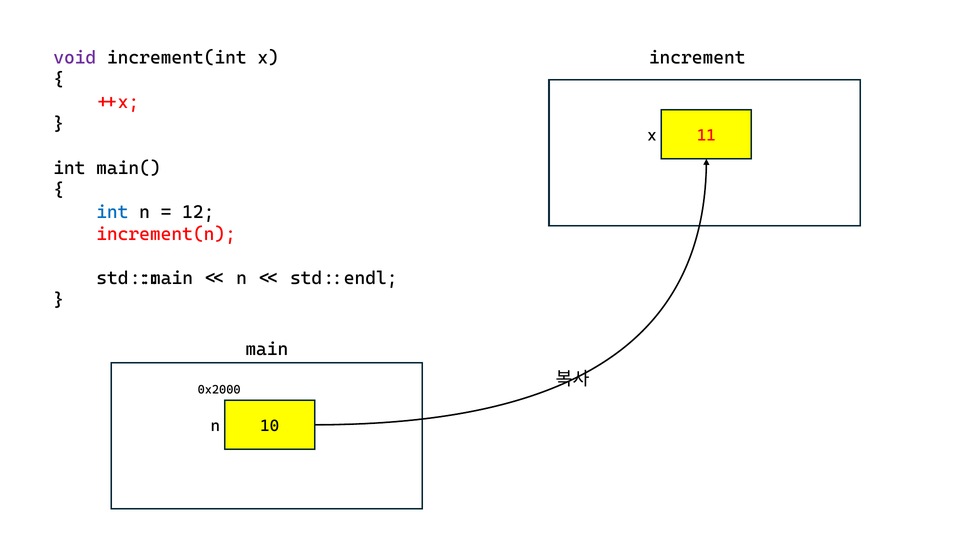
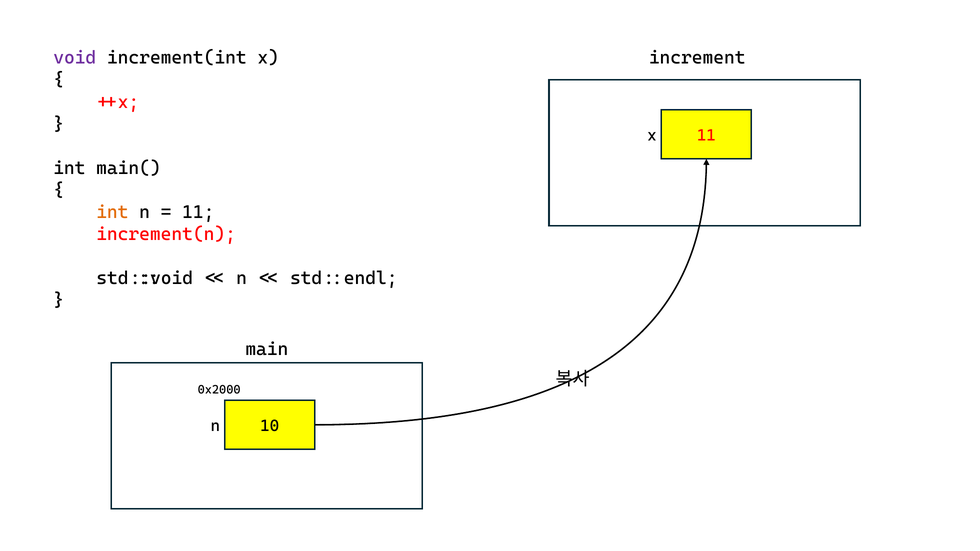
int colour: blue -> orange (112, 212)
12: 12 -> 11 (198, 212)
std::main: std::main -> std::void (145, 278)
